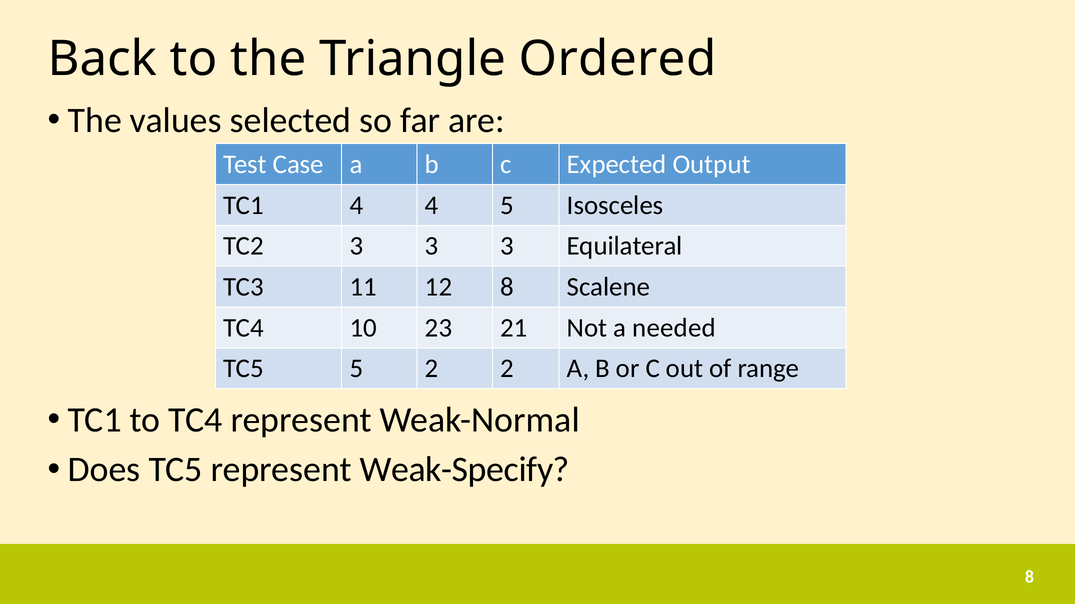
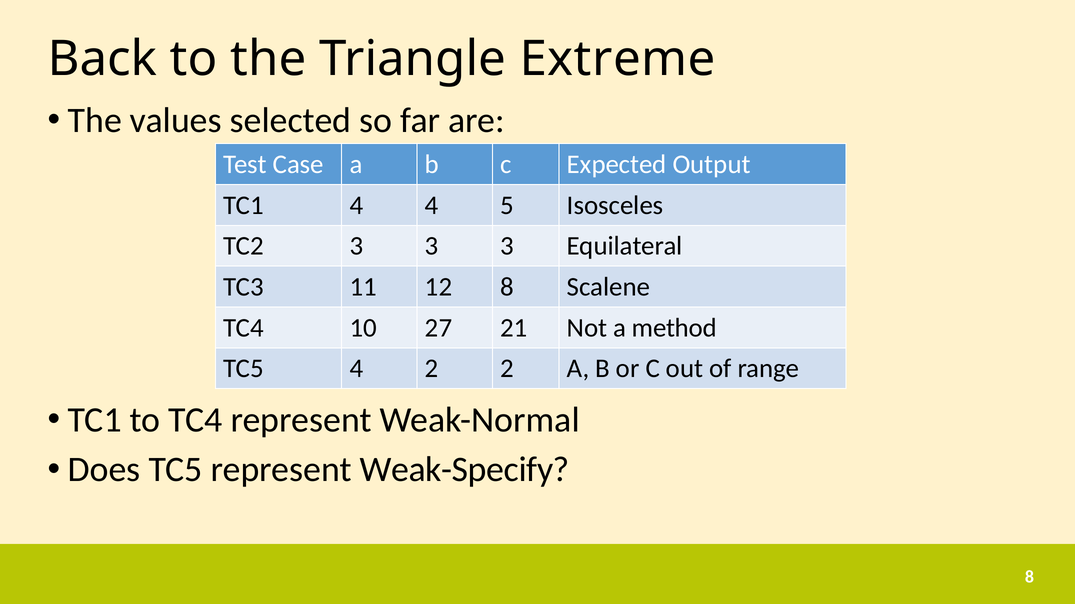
Ordered: Ordered -> Extreme (618, 59)
23: 23 -> 27 (439, 328)
needed: needed -> method (674, 328)
TC5 5: 5 -> 4 (356, 369)
